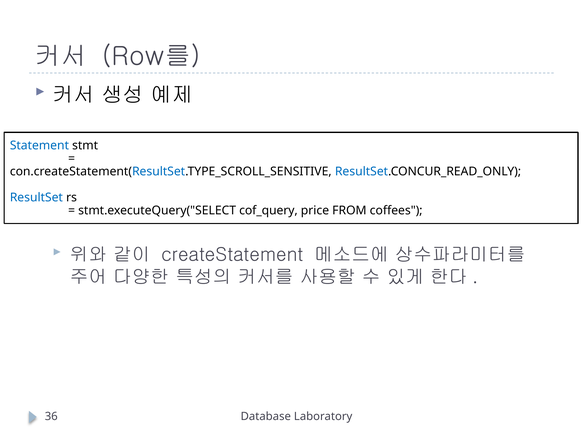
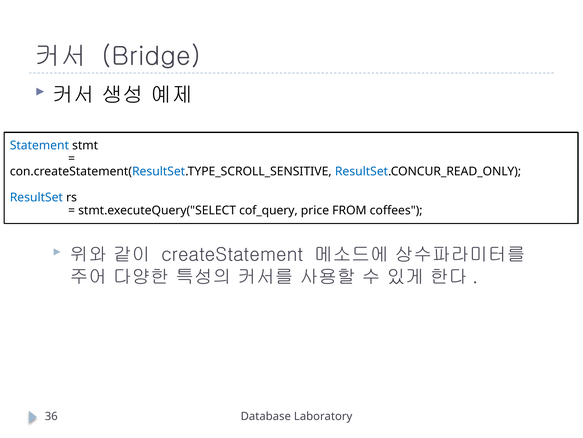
Row를: Row를 -> Bridge (151, 56)
